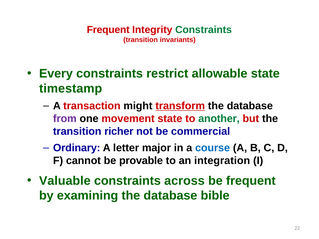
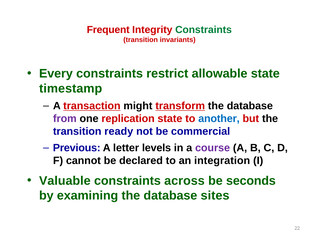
transaction underline: none -> present (92, 106)
movement: movement -> replication (128, 119)
another colour: green -> blue (219, 119)
richer: richer -> ready (119, 132)
Ordinary: Ordinary -> Previous (77, 148)
major: major -> levels (157, 148)
course colour: blue -> purple (213, 148)
provable: provable -> declared (141, 161)
be frequent: frequent -> seconds (251, 181)
bible: bible -> sites (215, 196)
